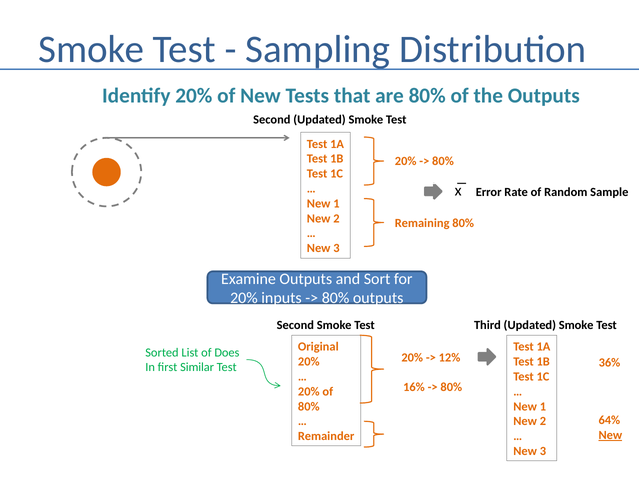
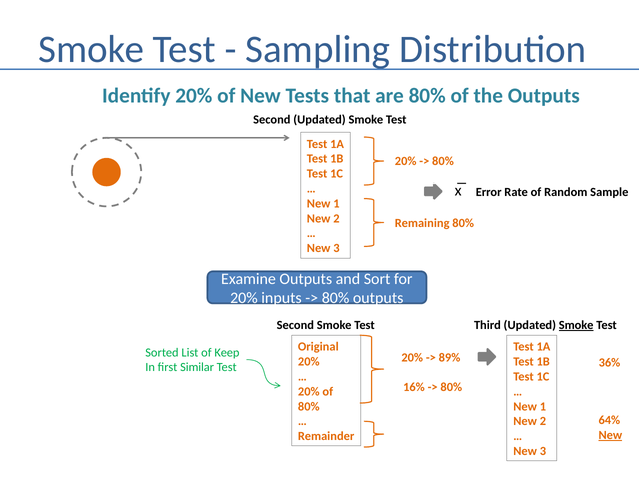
Smoke underline: none -> present (576, 325)
Does: Does -> Keep (227, 353)
12%: 12% -> 89% (450, 358)
